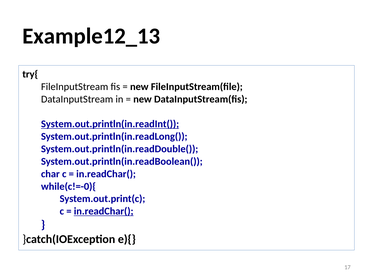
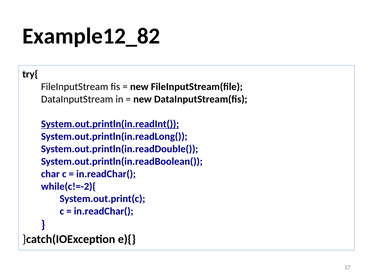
Example12_13: Example12_13 -> Example12_82 (91, 36)
while(c!=-0){: while(c!=-0){ -> while(c!=-2){ (68, 186)
in.readChar( underline: present -> none (104, 211)
